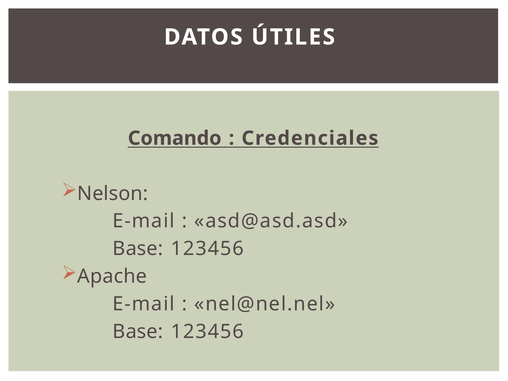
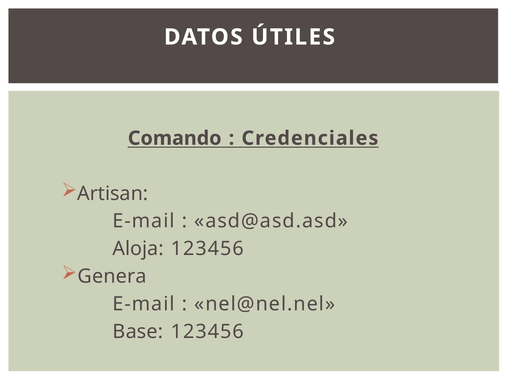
Nelson: Nelson -> Artisan (113, 193)
Base: Base -> Aloja (138, 249)
Apache: Apache -> Genera (112, 276)
